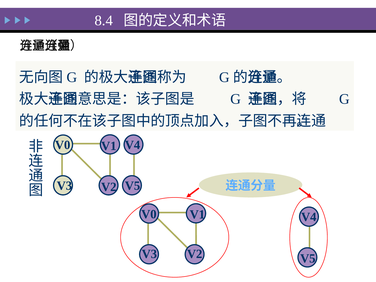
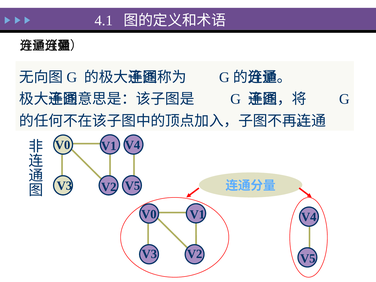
8.4: 8.4 -> 4.1 (104, 21)
